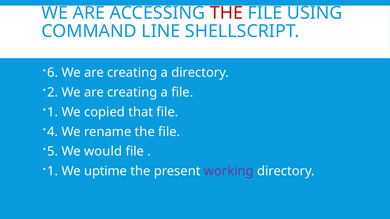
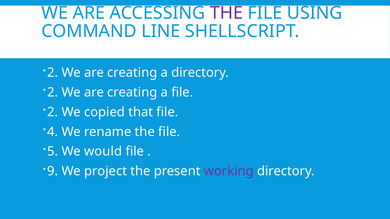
THE colour: red -> purple (226, 13)
6: 6 -> 2 (53, 73)
1: 1 -> 2 (53, 112)
1: 1 -> 9 (53, 171)
uptime: uptime -> project (106, 171)
